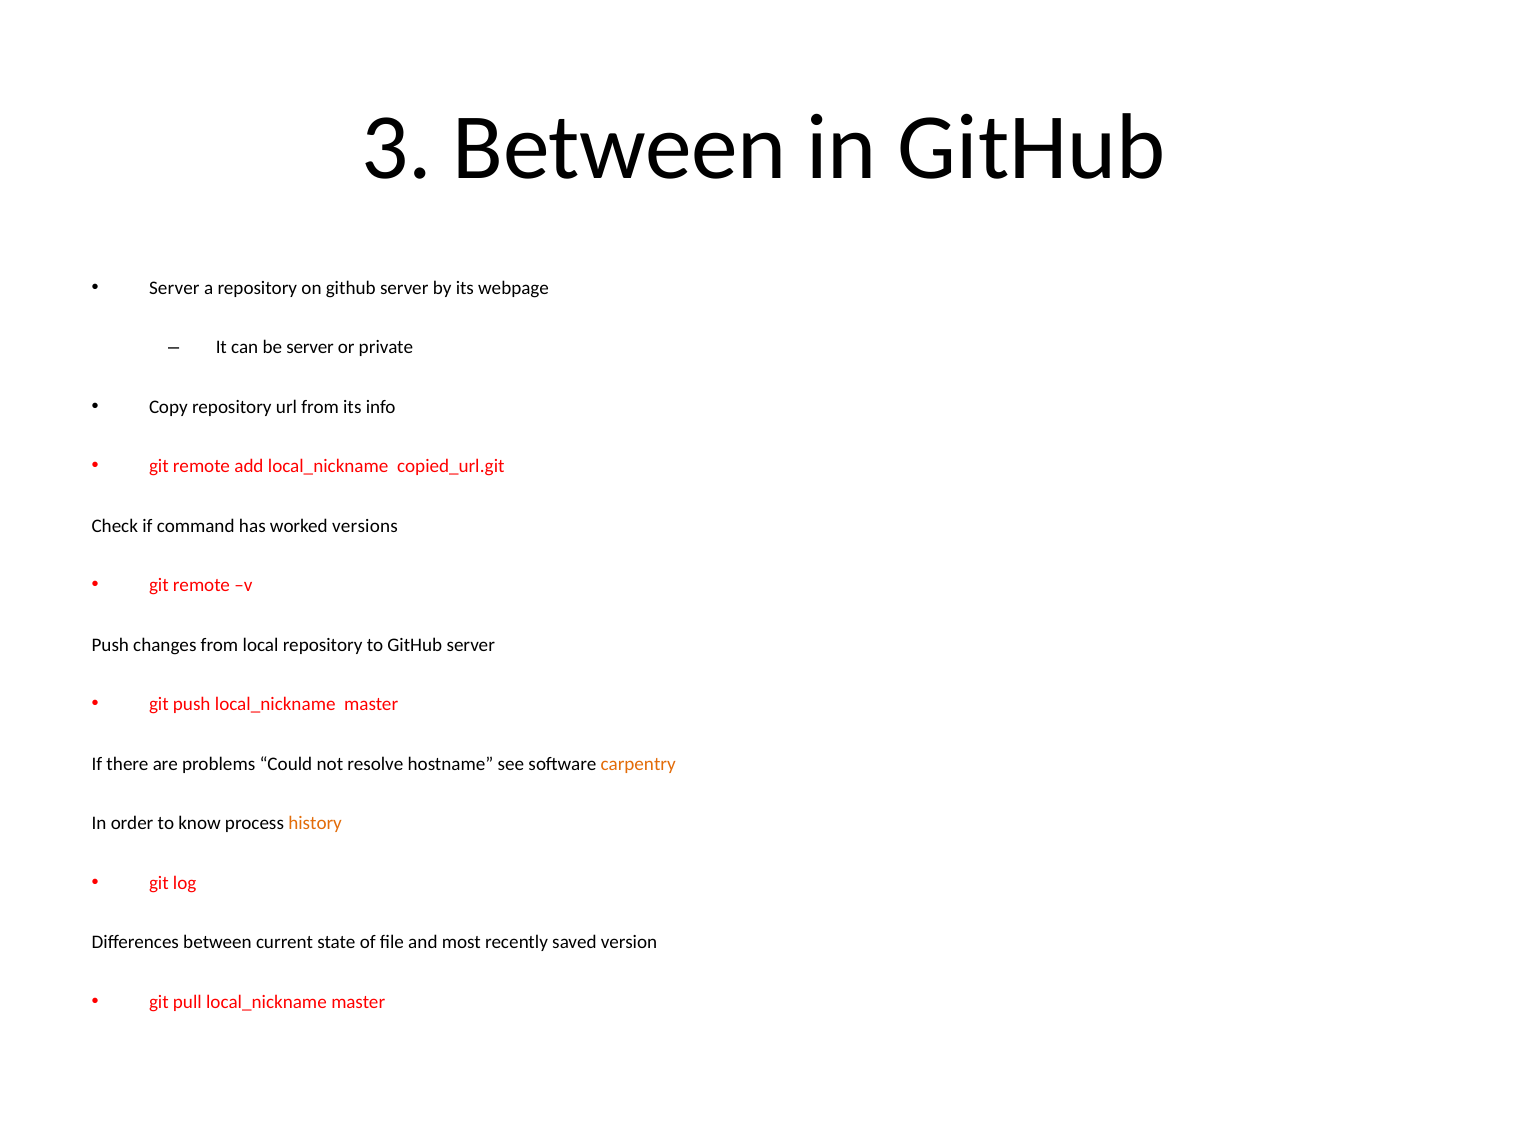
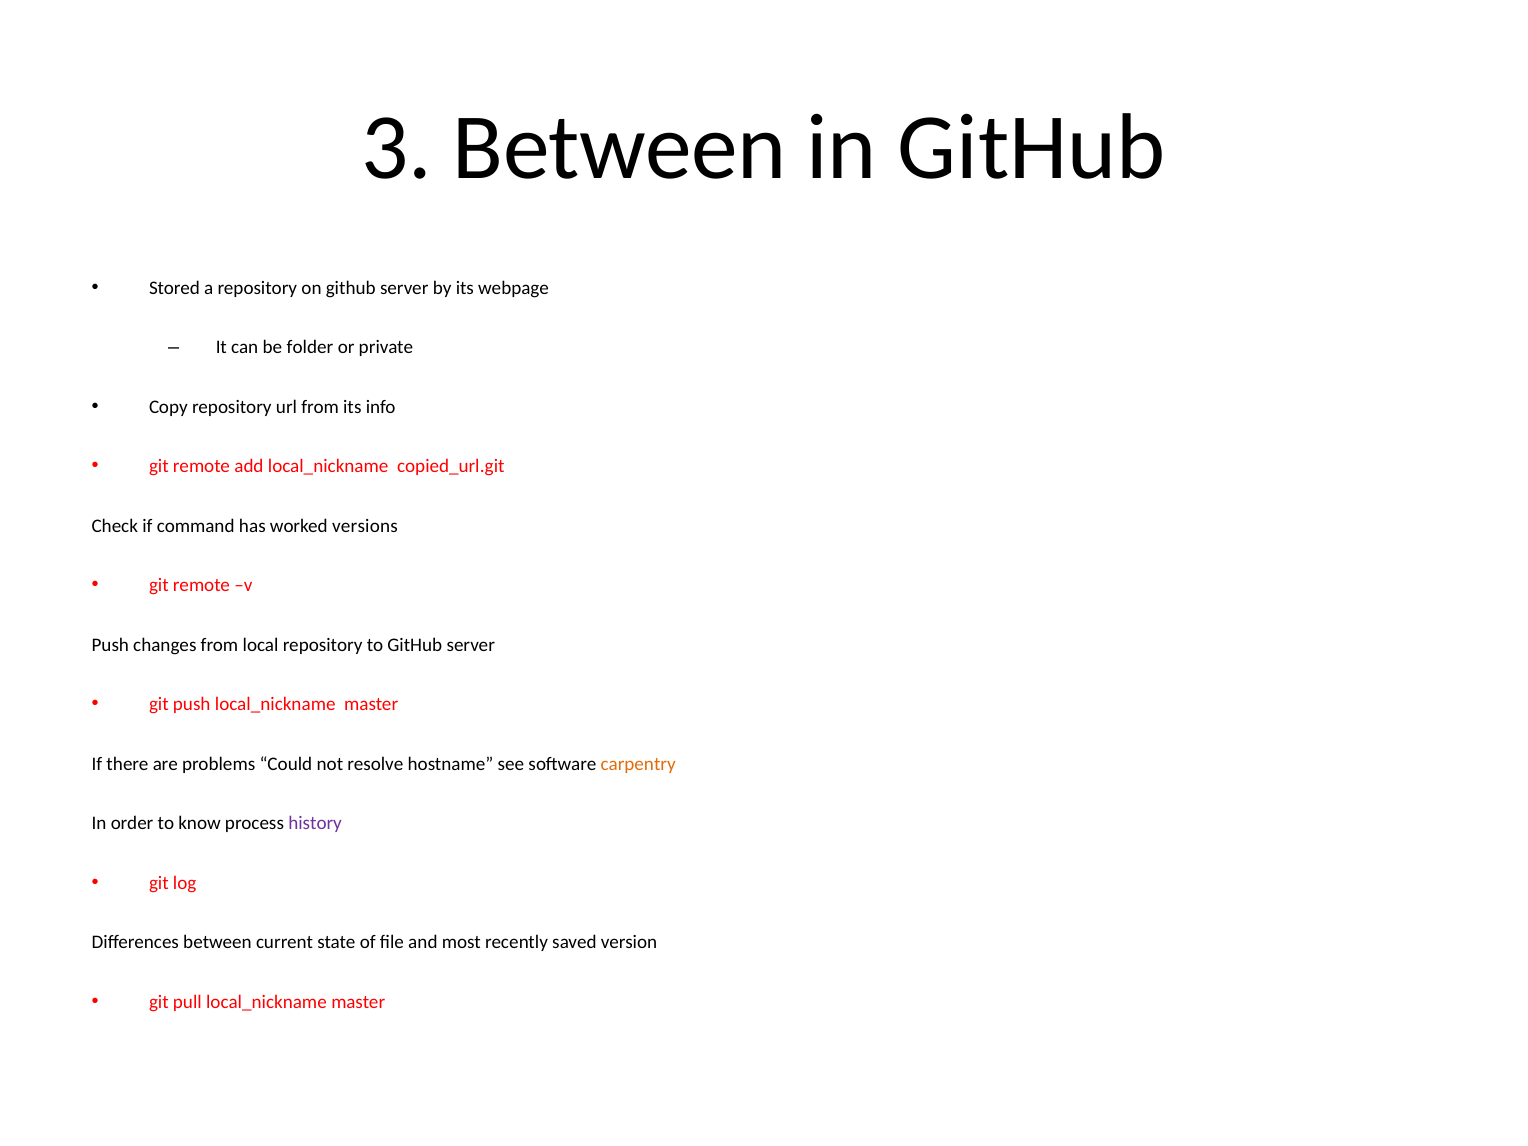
Server: Server -> Stored (174, 288)
be server: server -> folder (310, 347)
history colour: orange -> purple (315, 823)
